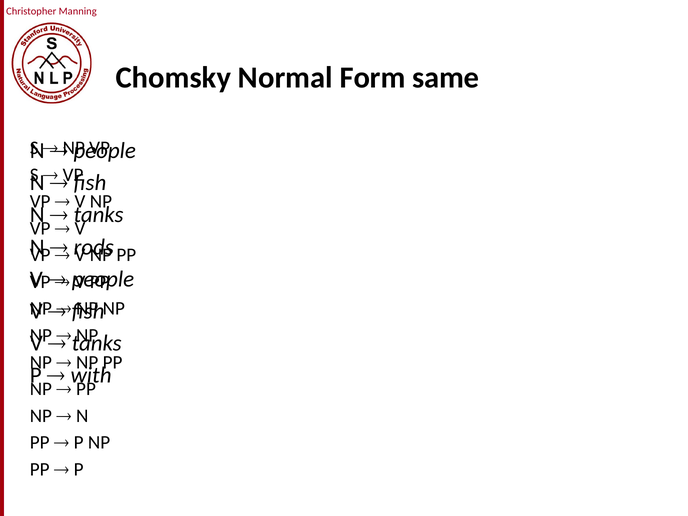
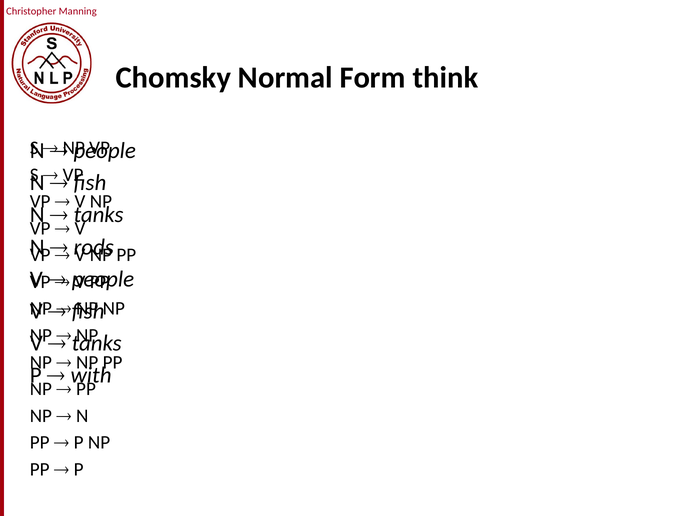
same: same -> think (446, 78)
